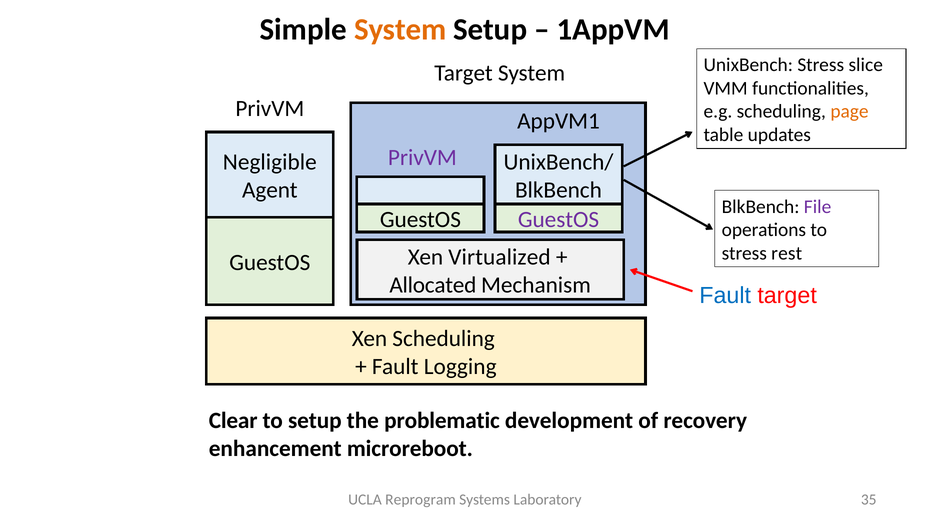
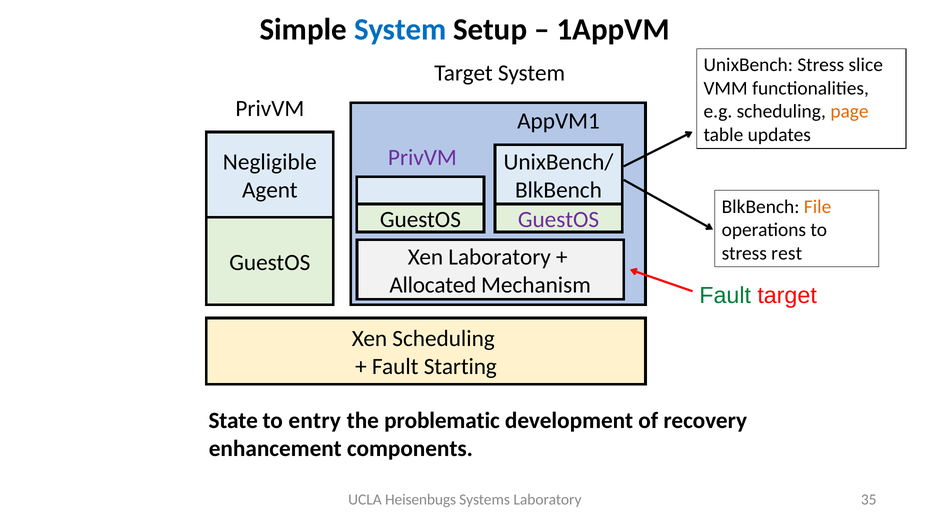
System colour: orange -> blue (400, 29)
File colour: purple -> orange (818, 207)
Xen Virtualized: Virtualized -> Laboratory (500, 257)
Fault colour: blue -> green (725, 296)
Logging: Logging -> Starting (460, 367)
Clear: Clear -> State (233, 421)
to setup: setup -> entry (315, 421)
microreboot: microreboot -> components (410, 449)
Reprogram: Reprogram -> Heisenbugs (421, 500)
